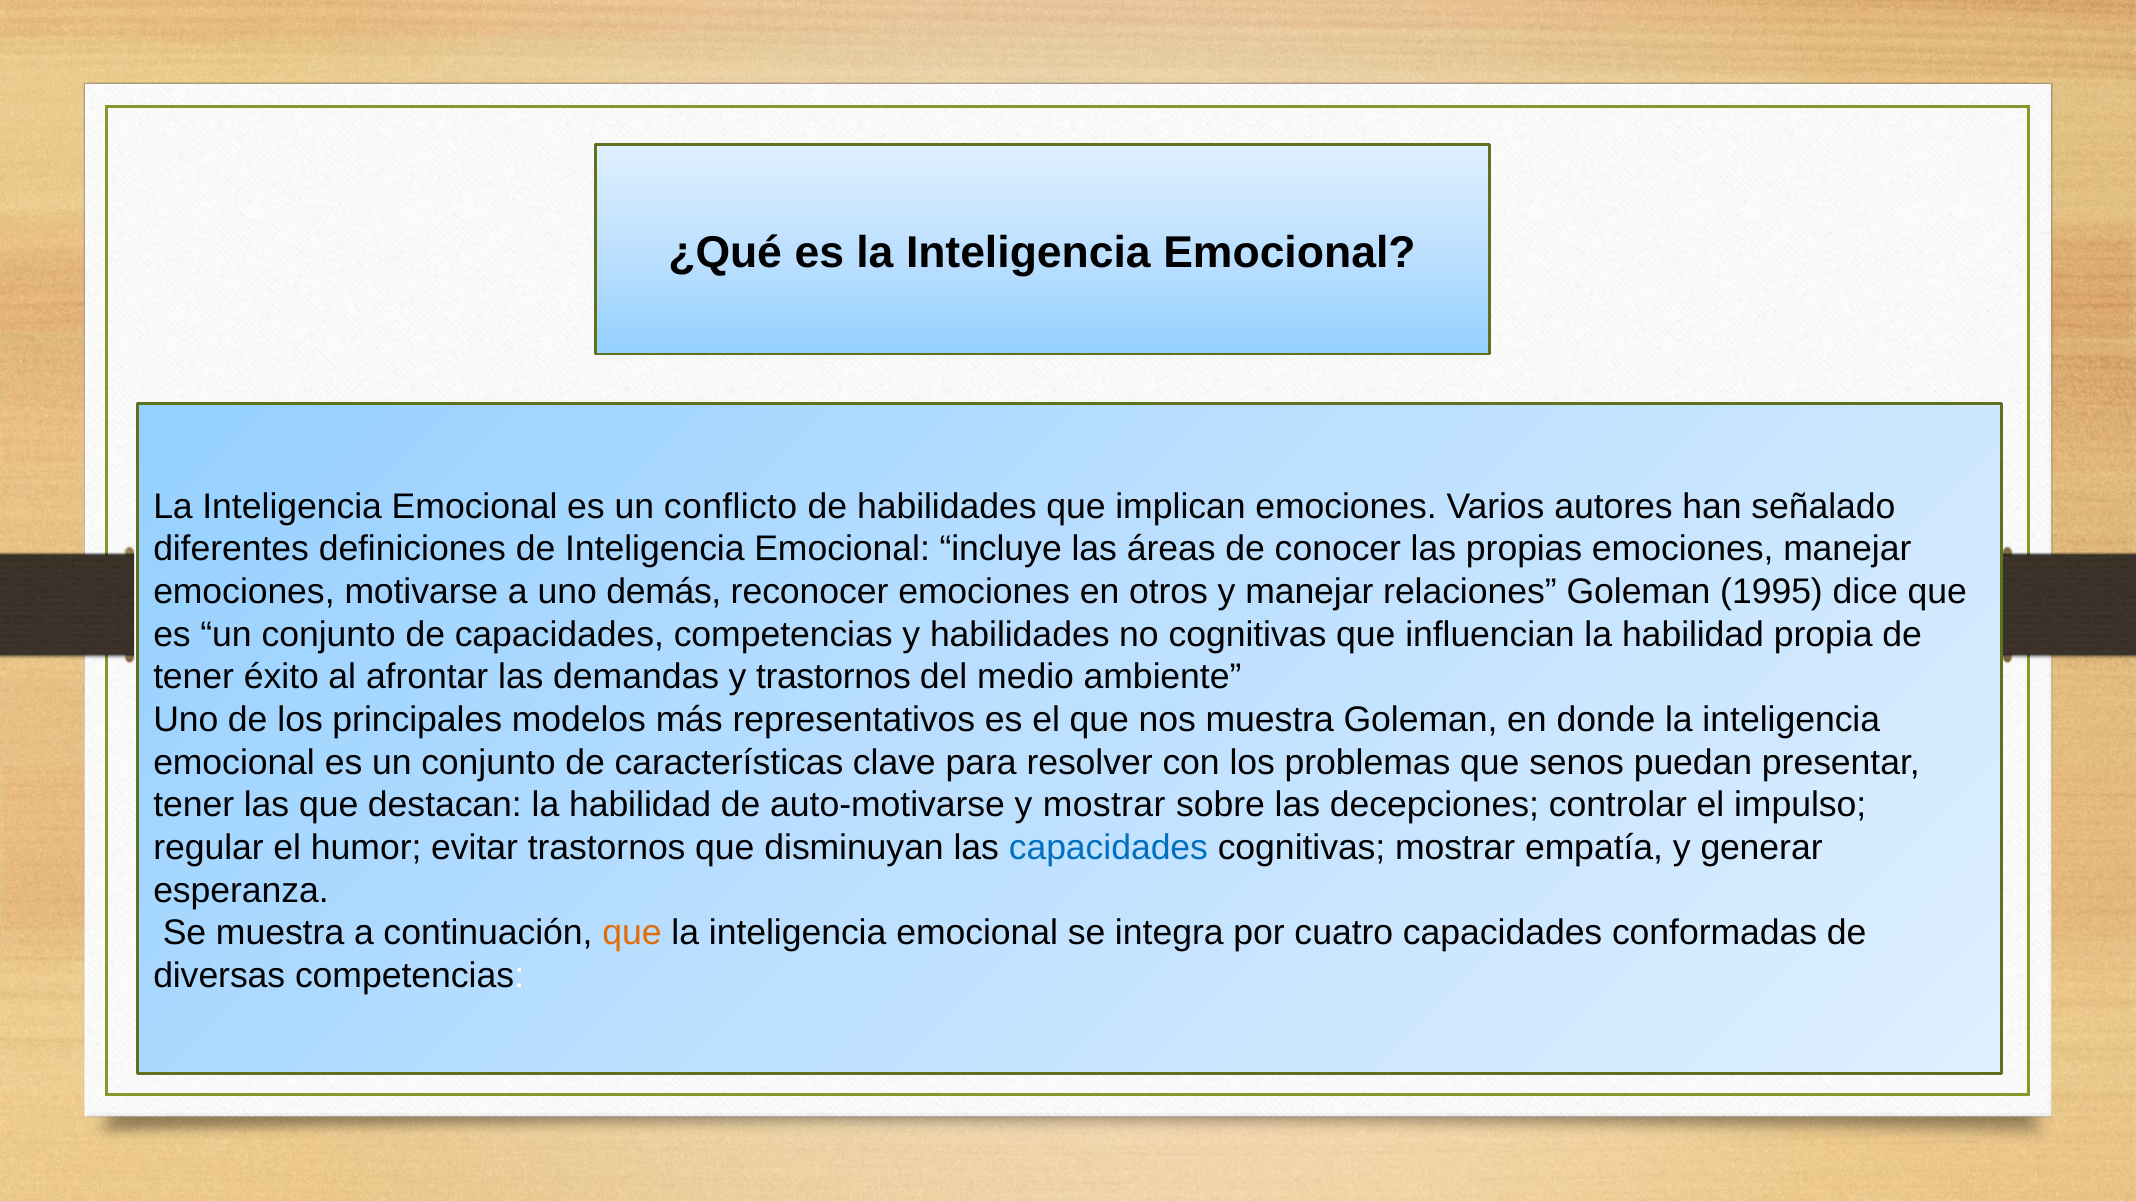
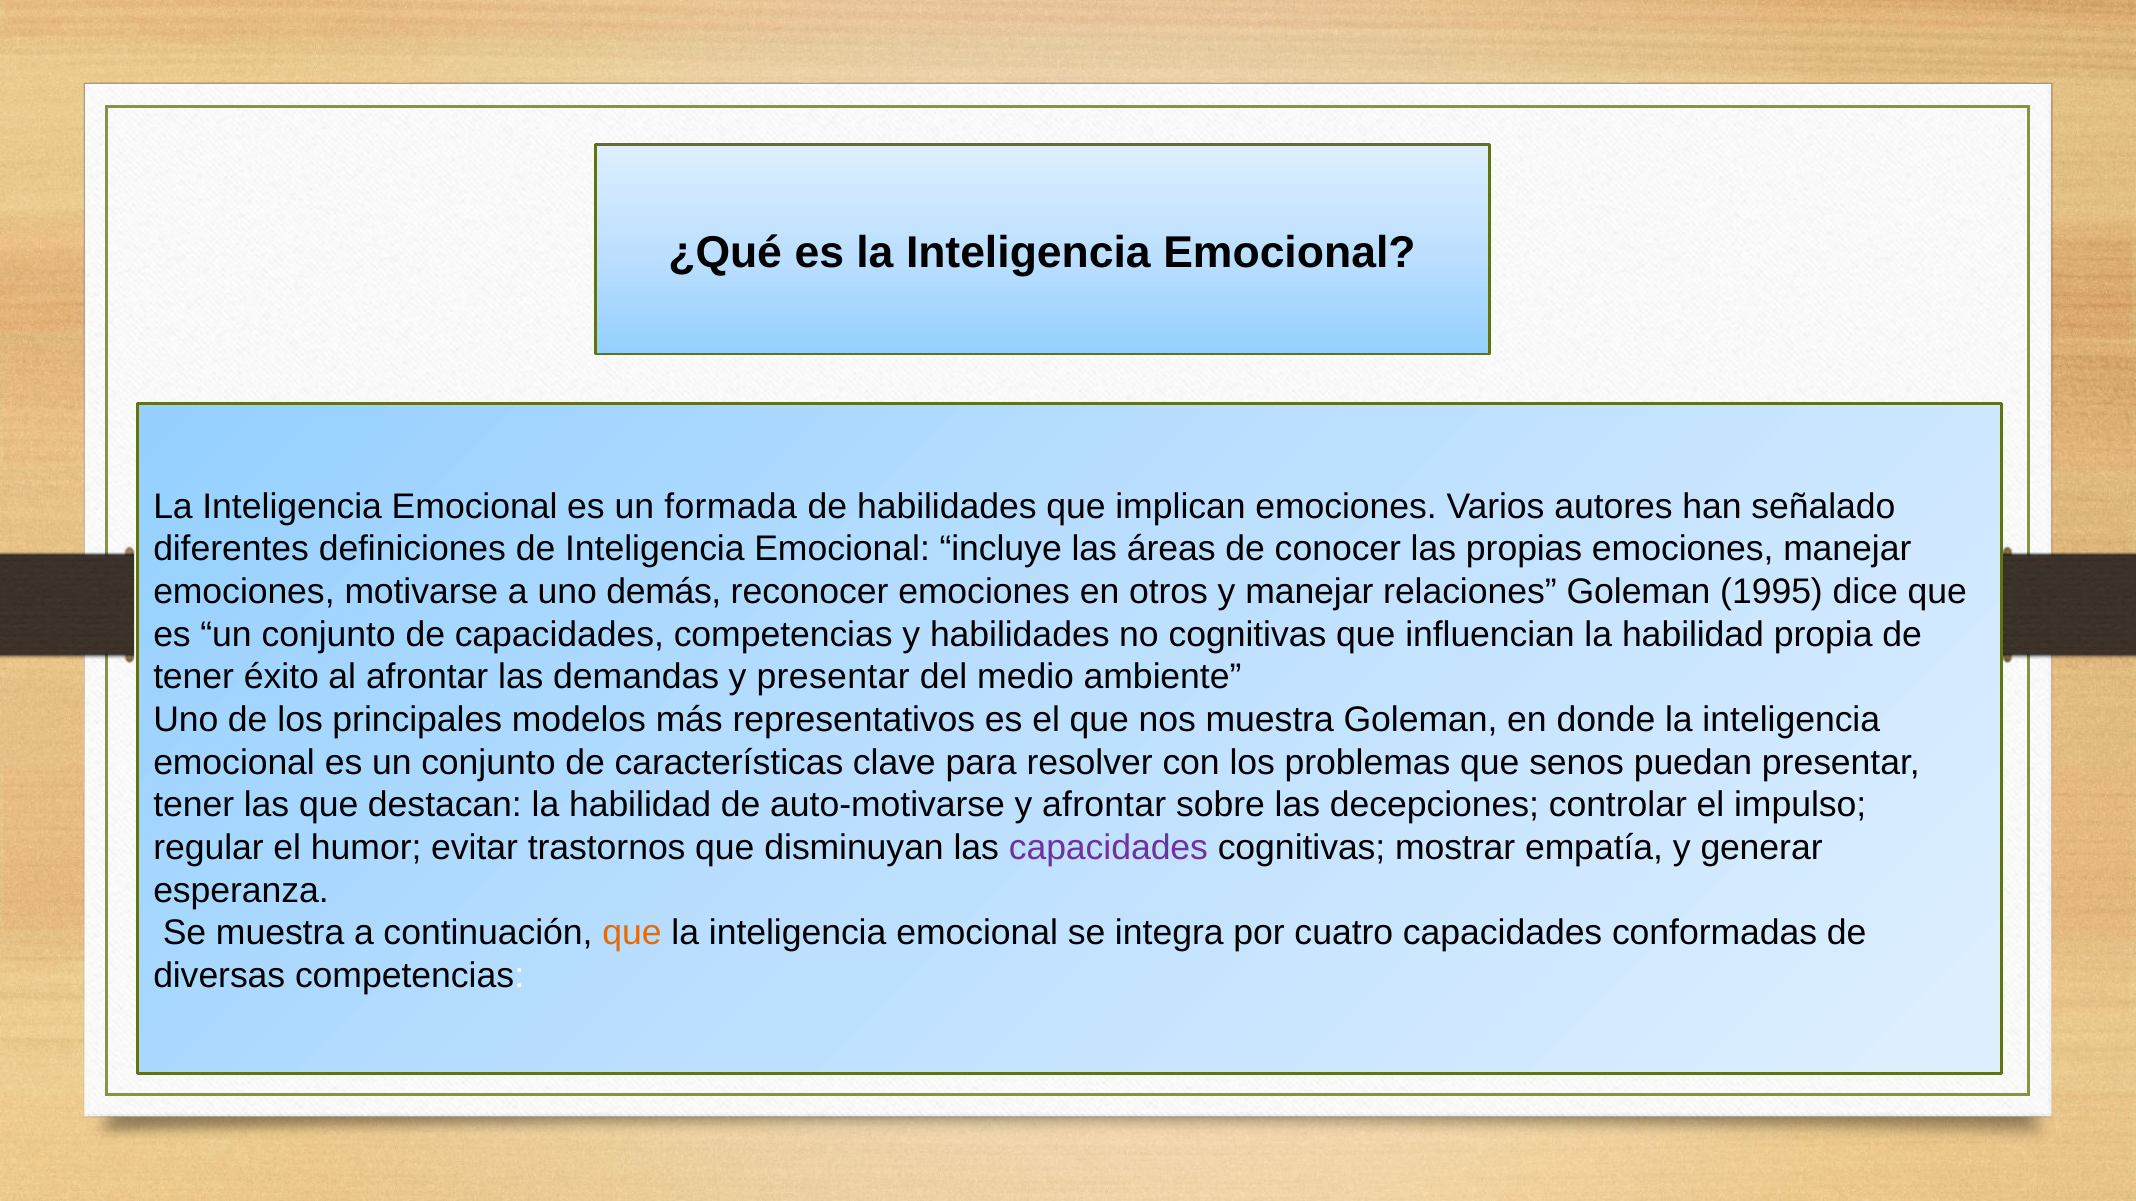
conflicto: conflicto -> formada (731, 507)
y trastornos: trastornos -> presentar (833, 677)
y mostrar: mostrar -> afrontar (1104, 805)
capacidades colour: blue -> purple (1108, 848)
